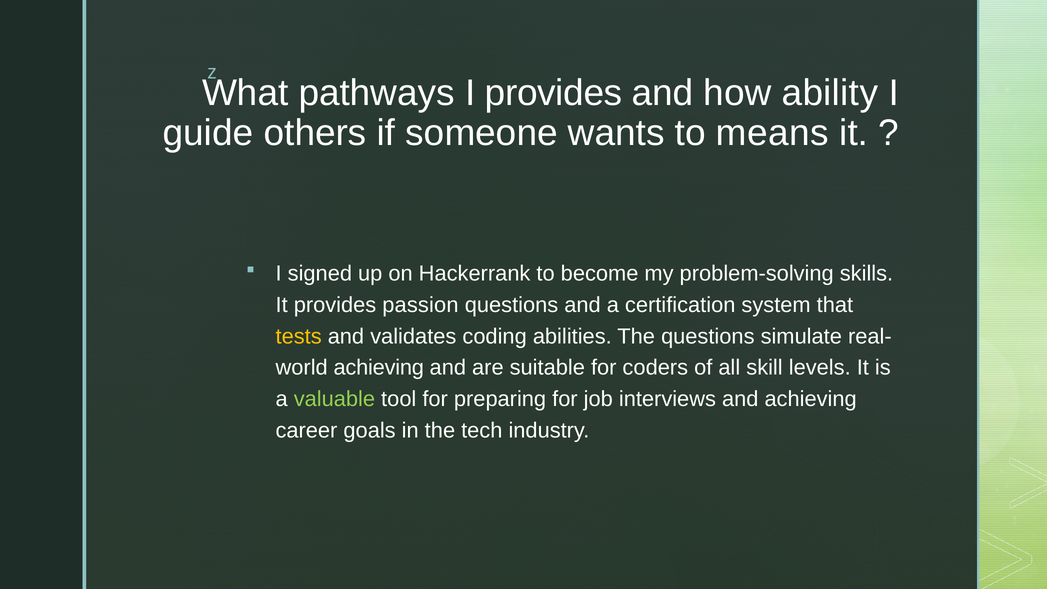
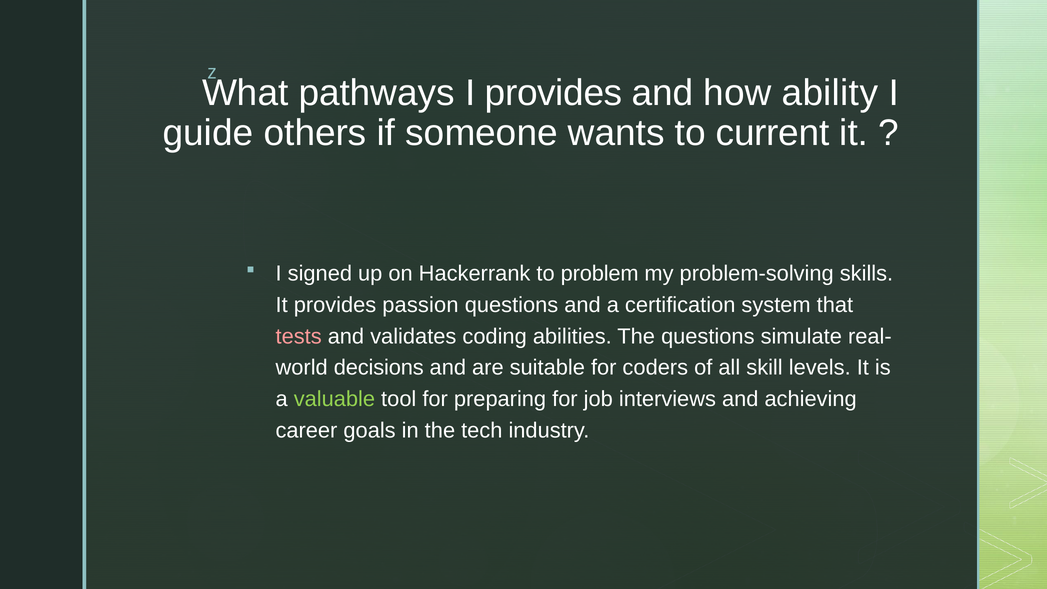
means: means -> current (773, 133)
become: become -> problem (600, 273)
tests colour: yellow -> pink (299, 336)
achieving: achieving -> decisions (379, 368)
